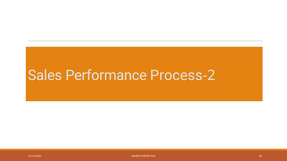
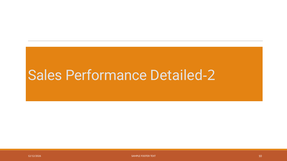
Process: Process -> Detailed (176, 76)
